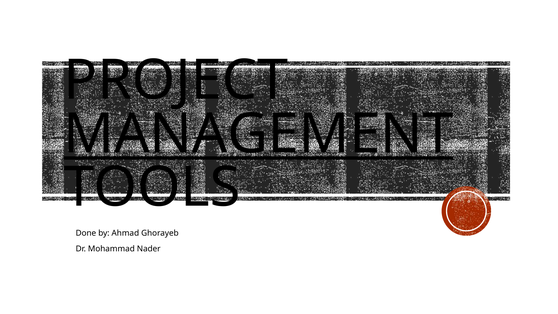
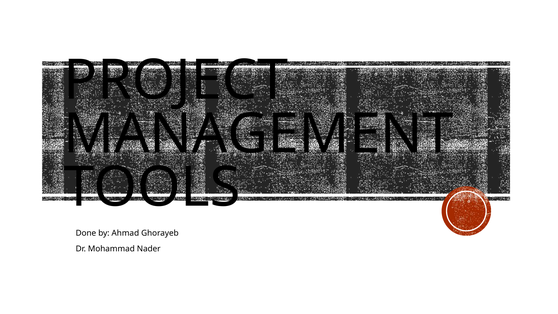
MANAGEMENT underline: present -> none (259, 134)
